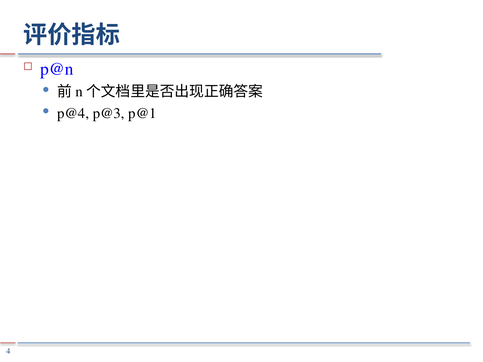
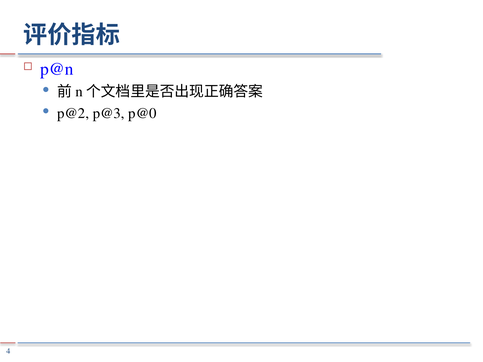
p@4: p@4 -> p@2 (73, 113)
p@1: p@1 -> p@0 (142, 113)
